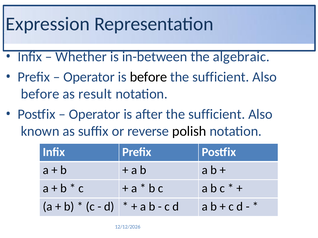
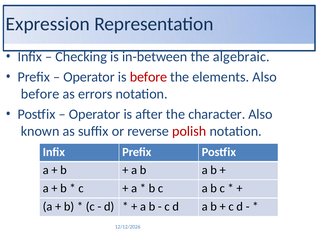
Whether: Whether -> Checking (81, 57)
before colour: black -> red (148, 77)
sufficient: sufficient -> elements (221, 77)
result: result -> errors (95, 94)
after the sufficient: sufficient -> character (217, 114)
polish colour: black -> red (189, 131)
